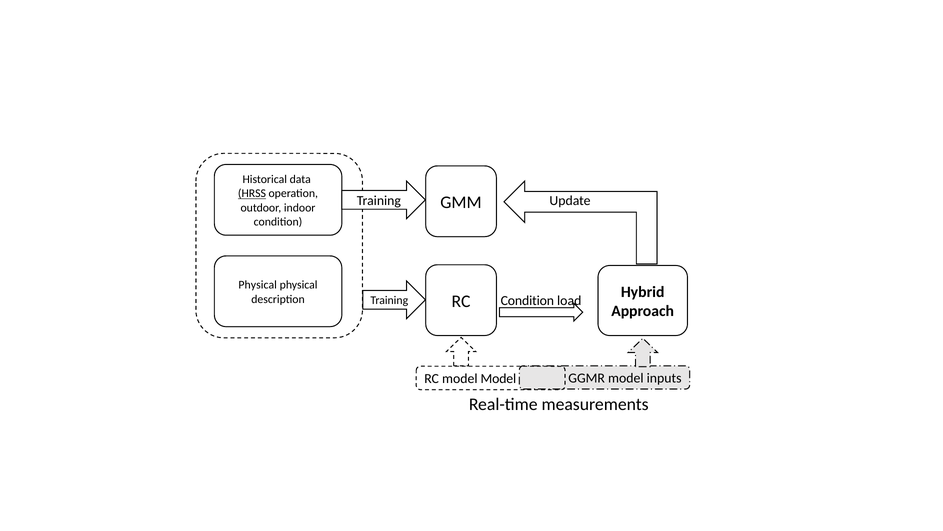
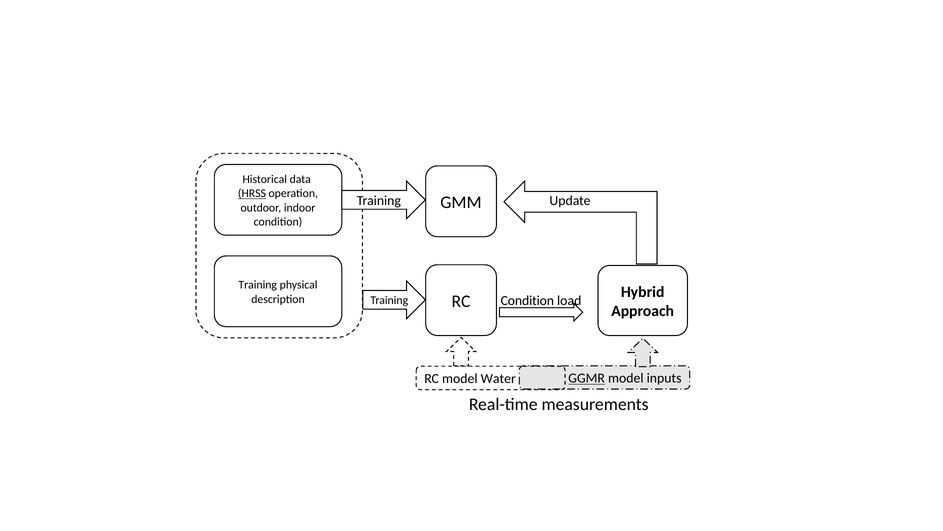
Physical: Physical -> Training (258, 285)
GGMR underline: none -> present (587, 378)
model Model: Model -> Water (498, 378)
